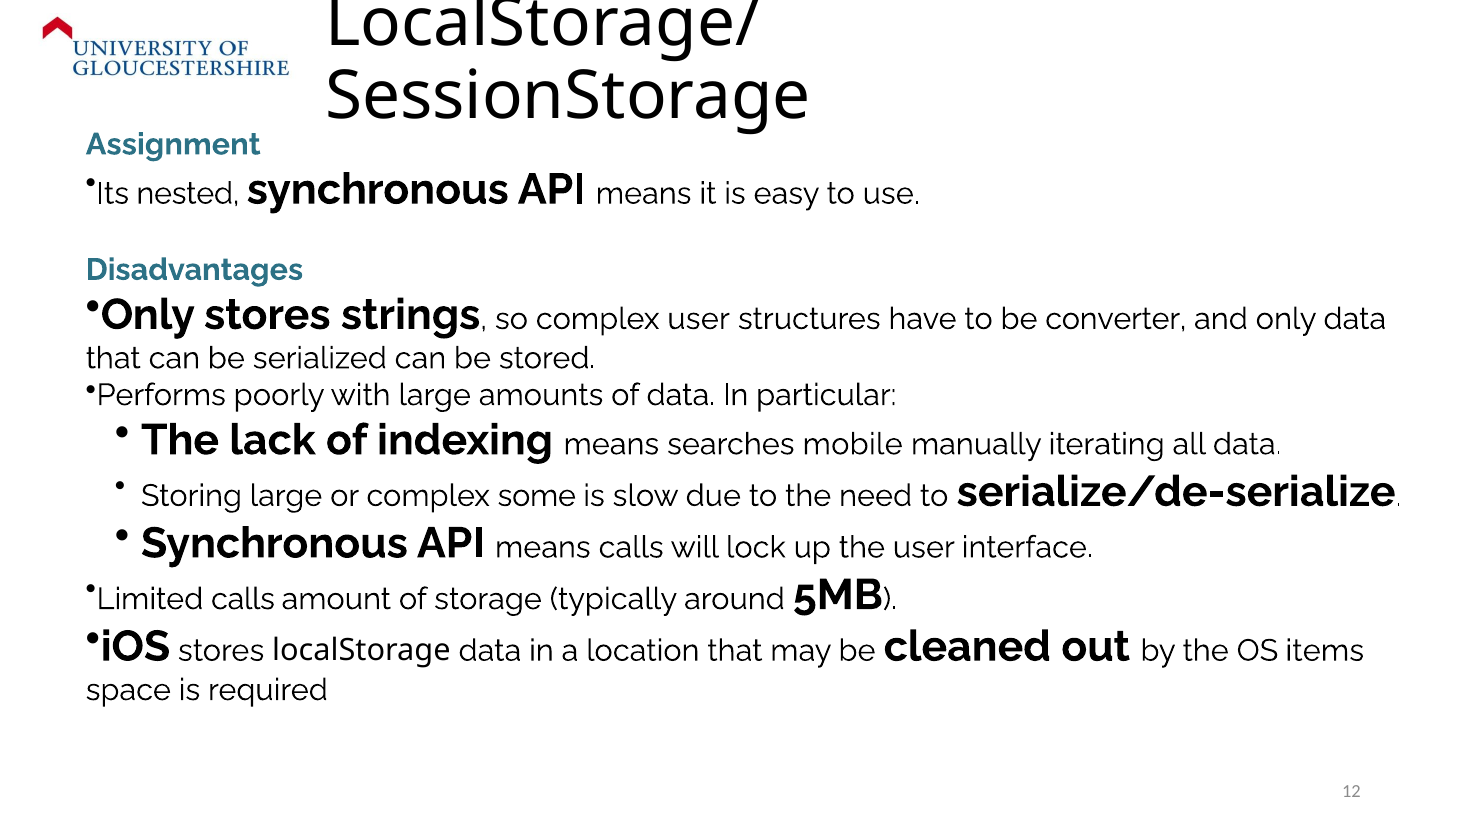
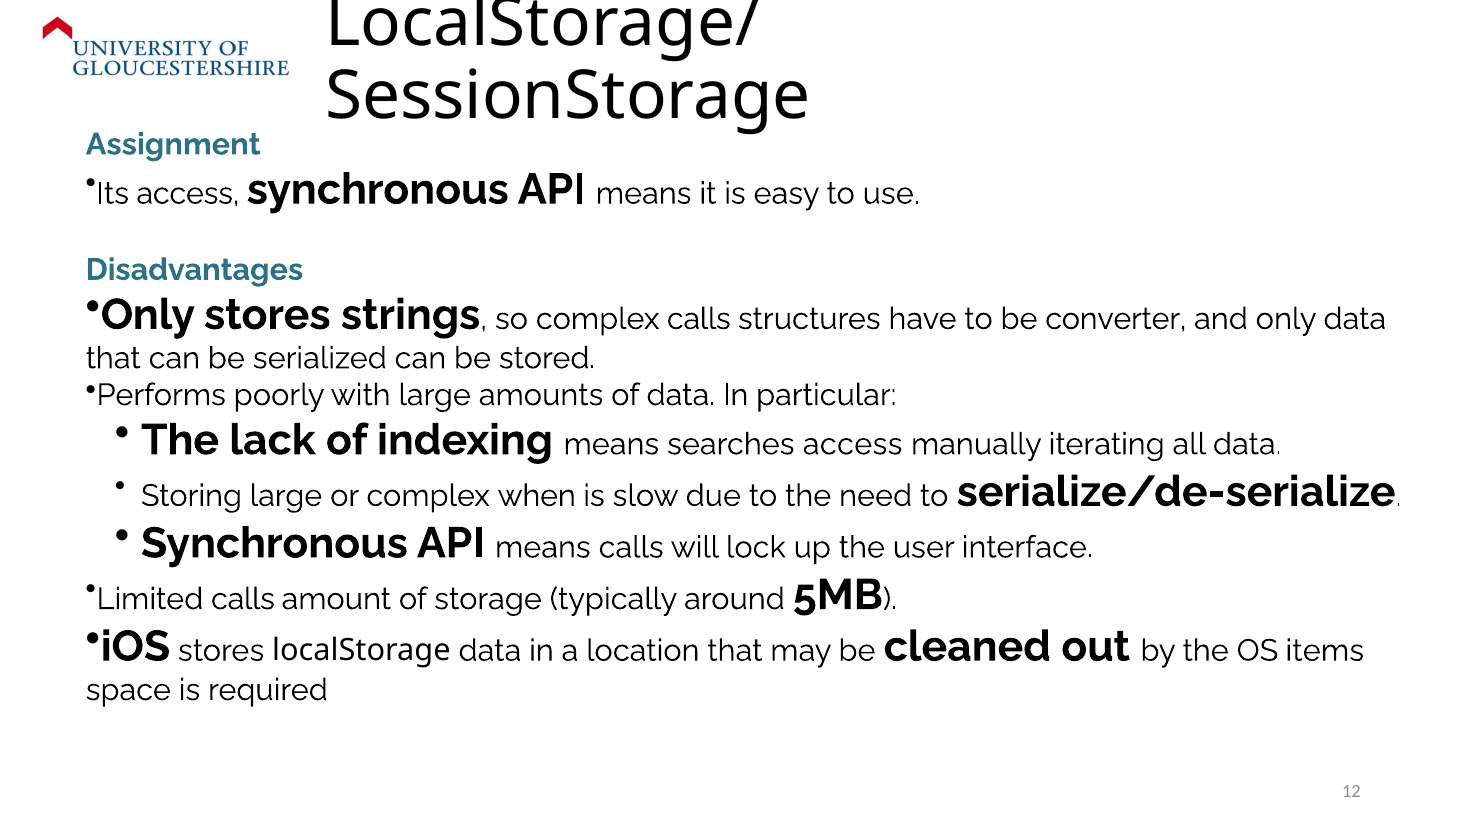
Its nested: nested -> access (188, 193)
complex user: user -> calls (699, 319)
searches mobile: mobile -> access (853, 444)
some: some -> when (537, 495)
